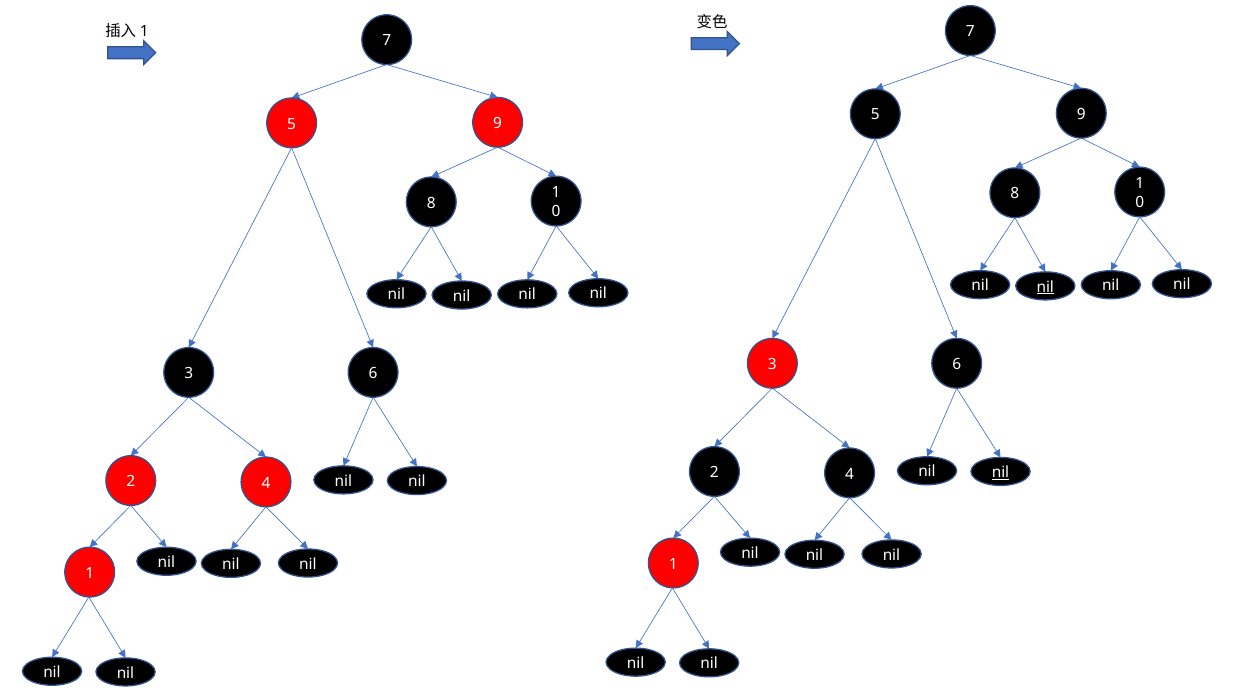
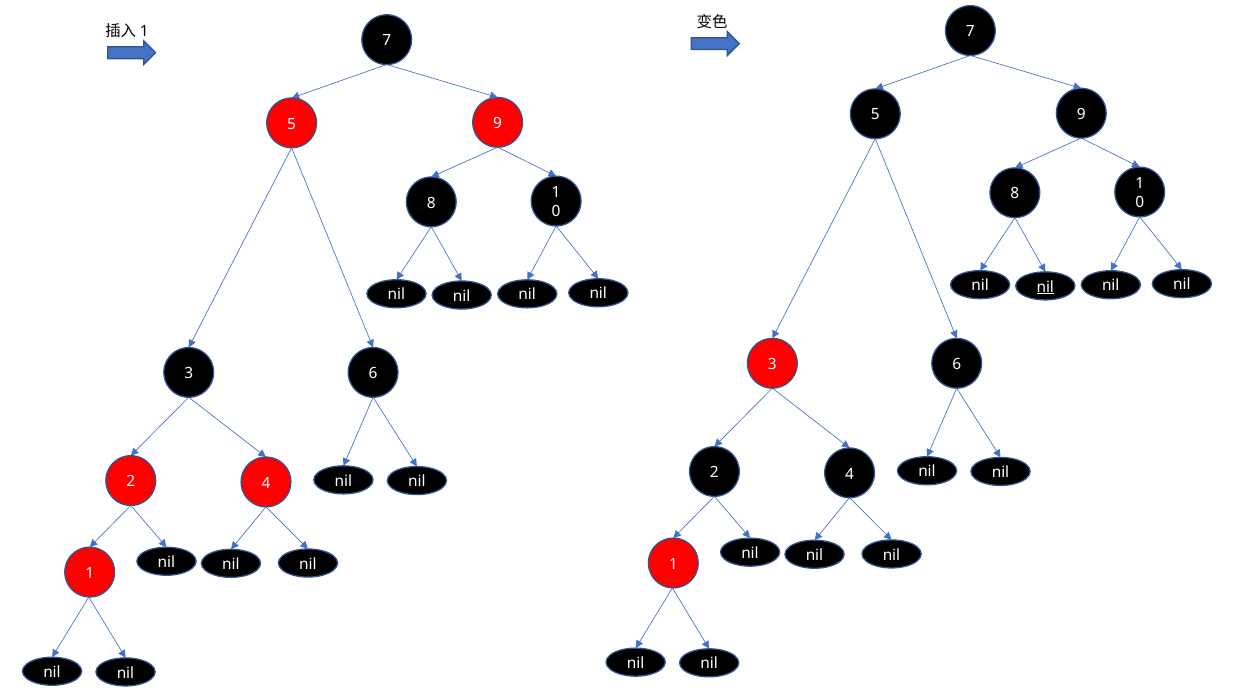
nil underline: present -> none (1000, 473)
